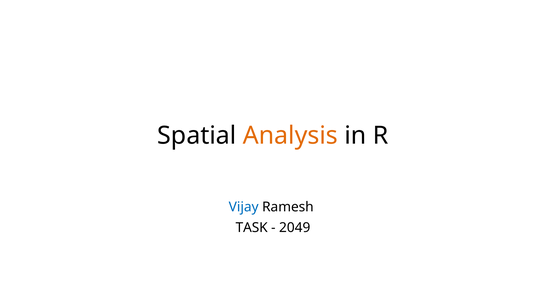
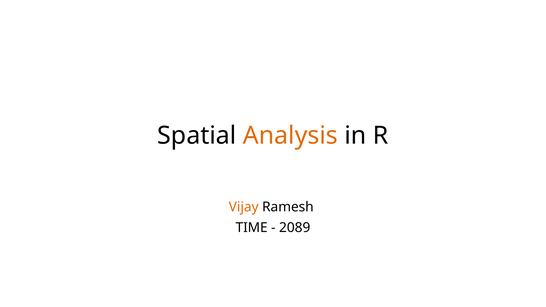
Vijay colour: blue -> orange (244, 207)
TASK: TASK -> TIME (252, 228)
2049: 2049 -> 2089 (295, 228)
